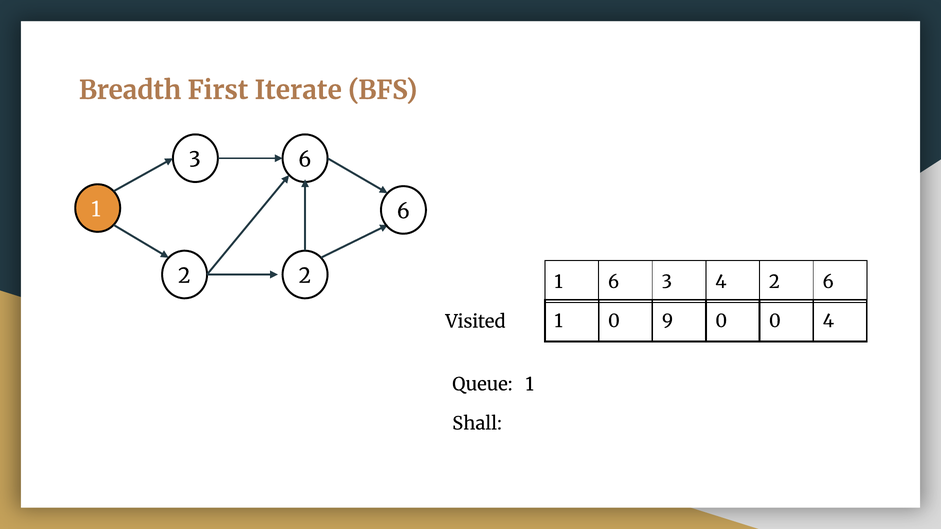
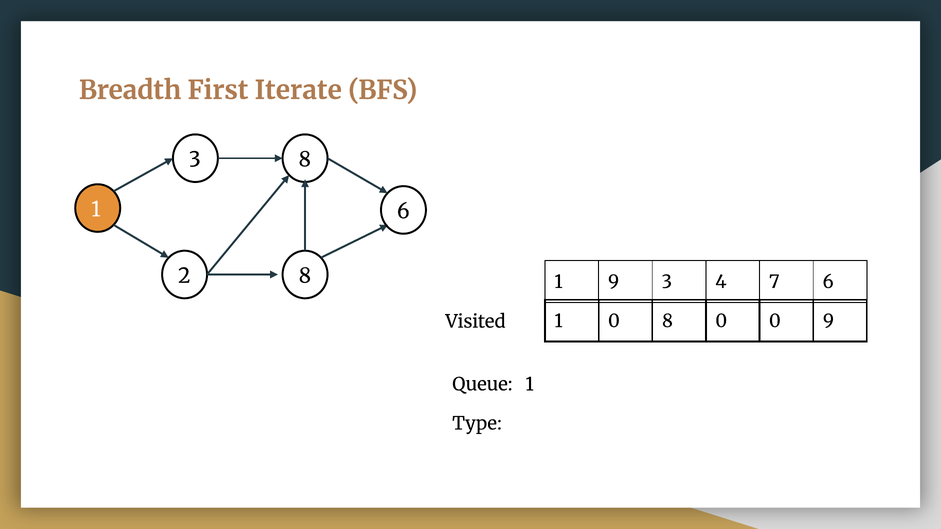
3 6: 6 -> 8 (305, 160)
2 2: 2 -> 8 (305, 276)
1 6: 6 -> 9 (614, 282)
4 2: 2 -> 7 (774, 282)
0 9: 9 -> 8 (667, 321)
0 4: 4 -> 9 (828, 321)
Shall: Shall -> Type (477, 424)
